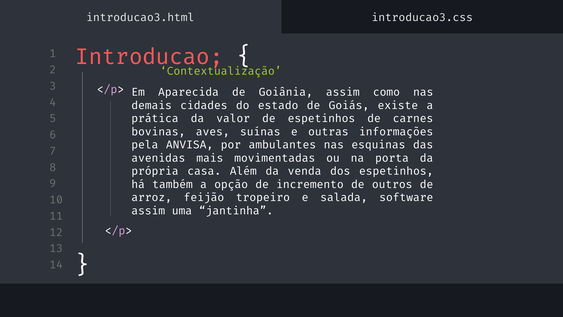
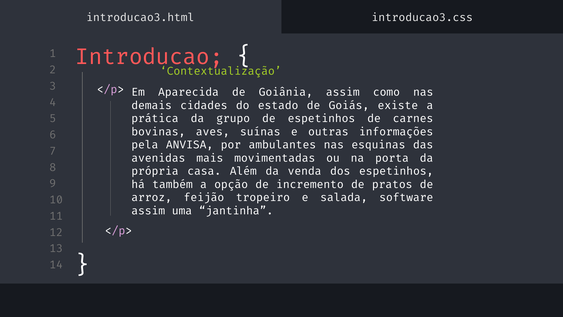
valor: valor -> grupo (233, 119)
outros: outros -> pratos (392, 184)
